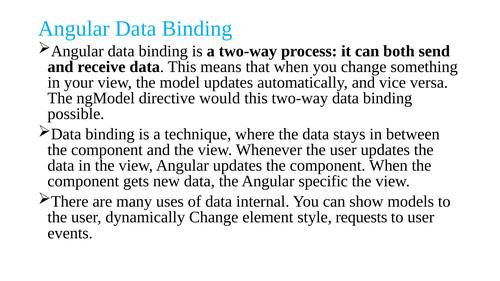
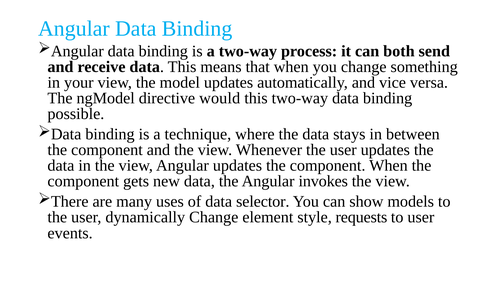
specific: specific -> invokes (323, 181)
internal: internal -> selector (263, 202)
